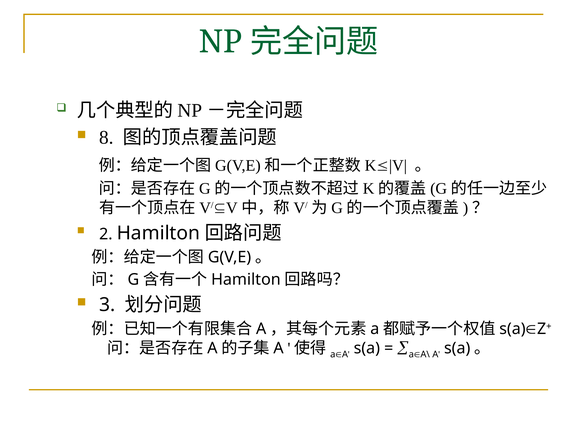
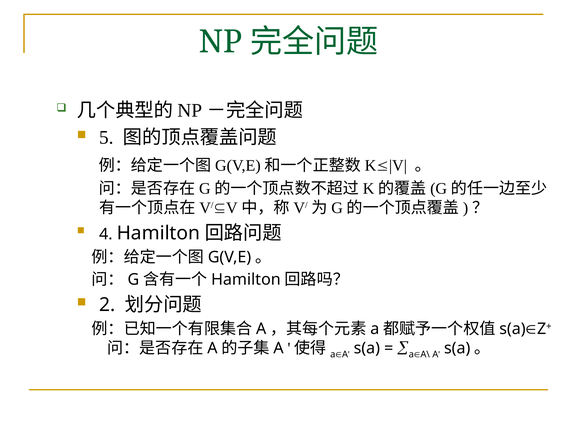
8: 8 -> 5 (106, 137)
2: 2 -> 4 (106, 234)
3: 3 -> 2 (107, 305)
